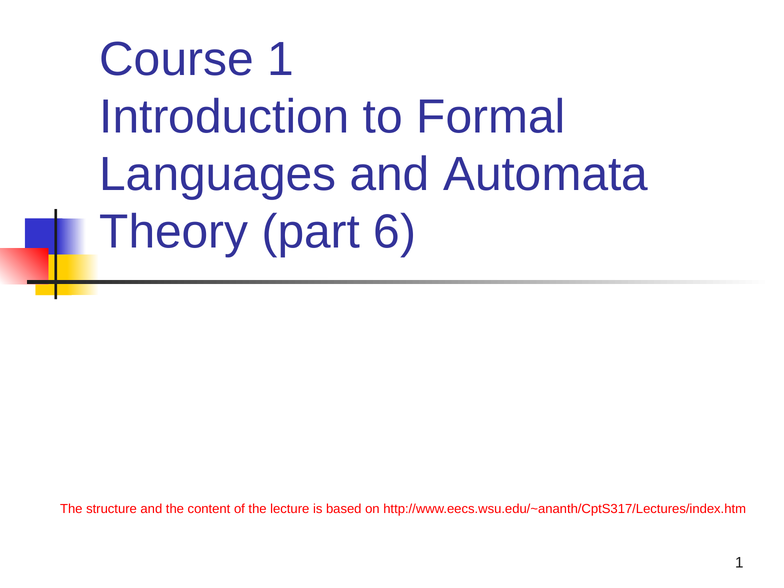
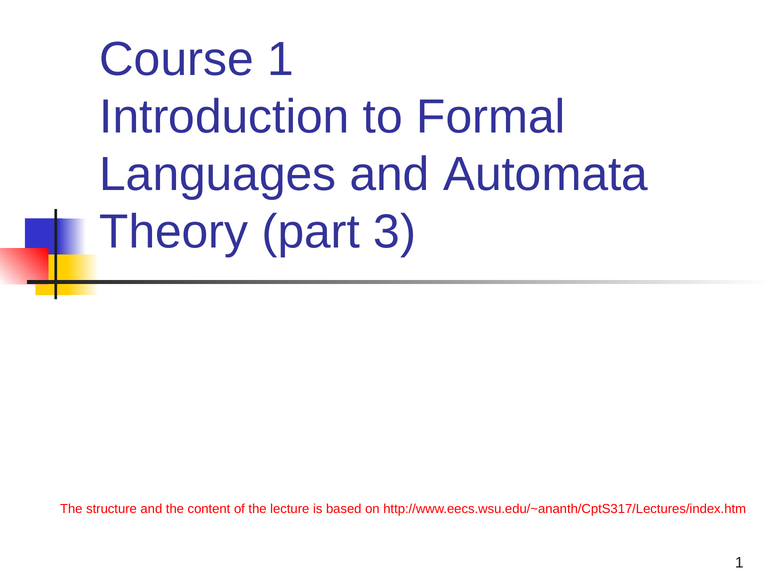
6: 6 -> 3 (395, 232)
